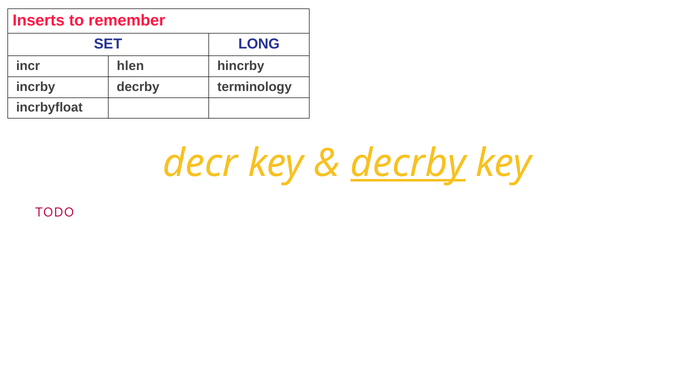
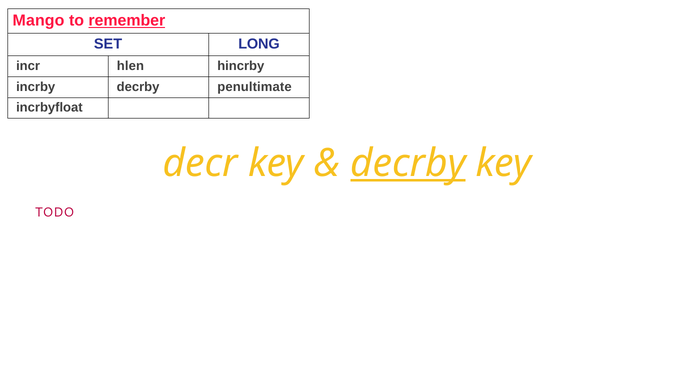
Inserts: Inserts -> Mango (39, 21)
remember underline: none -> present (127, 21)
terminology: terminology -> penultimate (254, 87)
